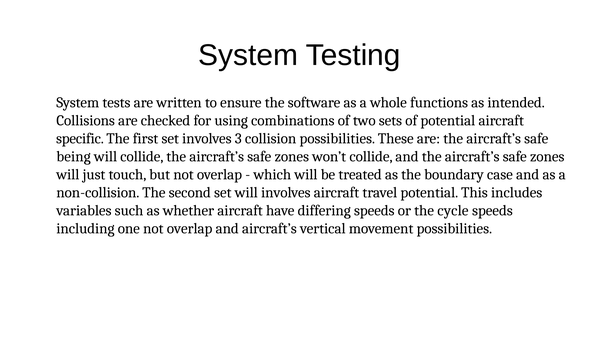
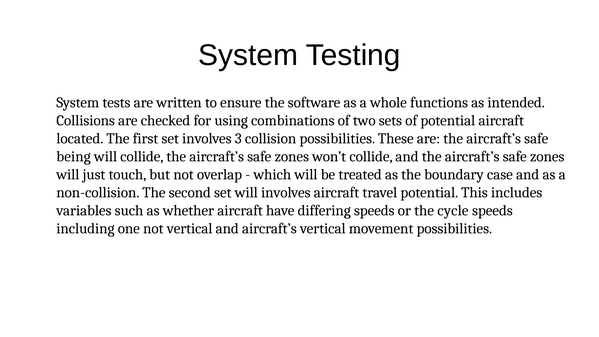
specific: specific -> located (80, 139)
one not overlap: overlap -> vertical (190, 228)
